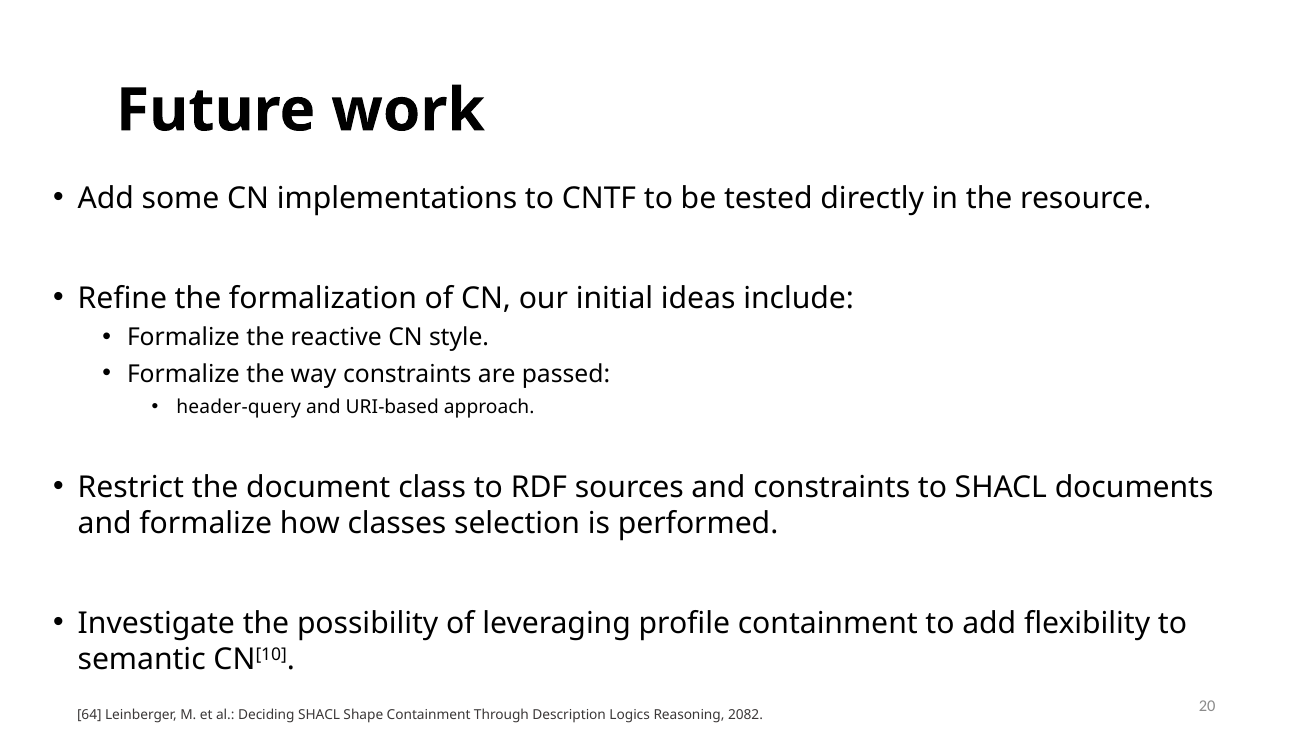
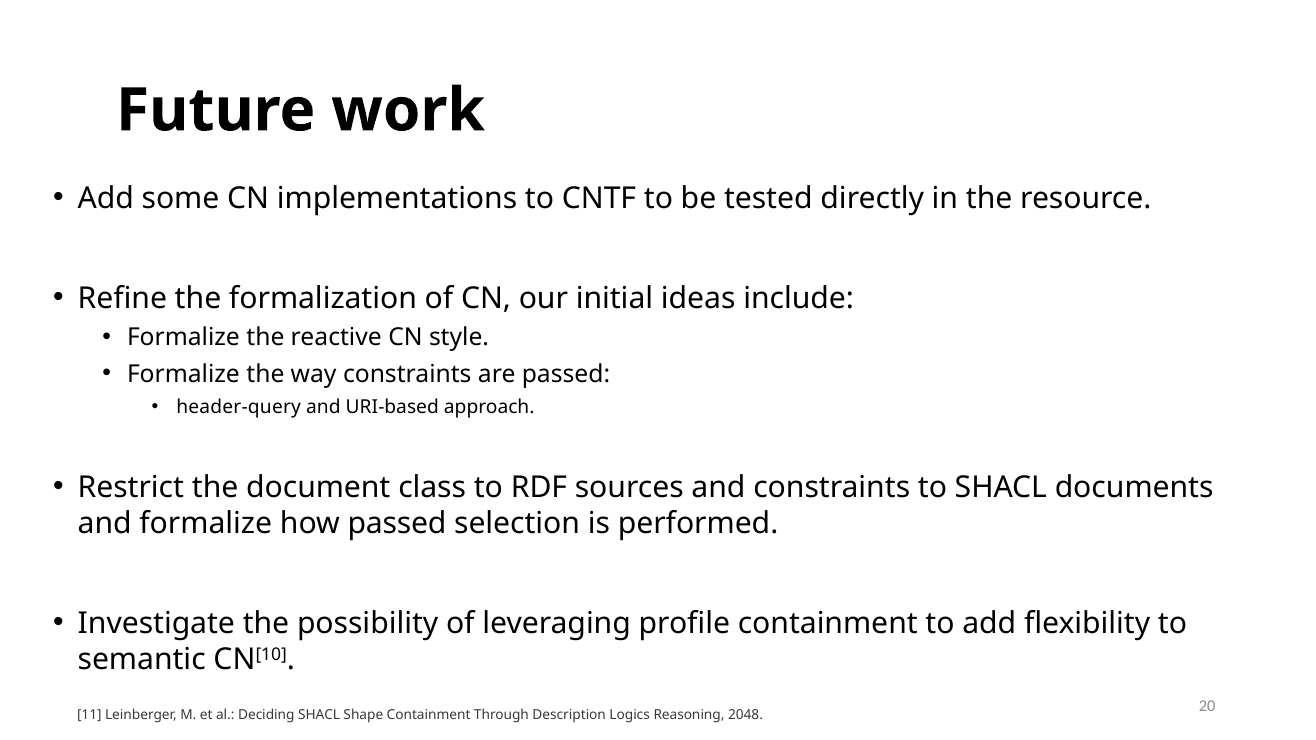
how classes: classes -> passed (397, 524)
64: 64 -> 11 (89, 715)
2082: 2082 -> 2048 (745, 715)
